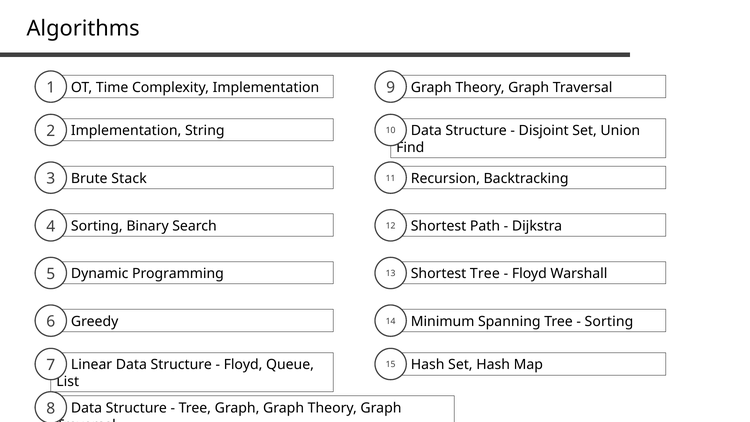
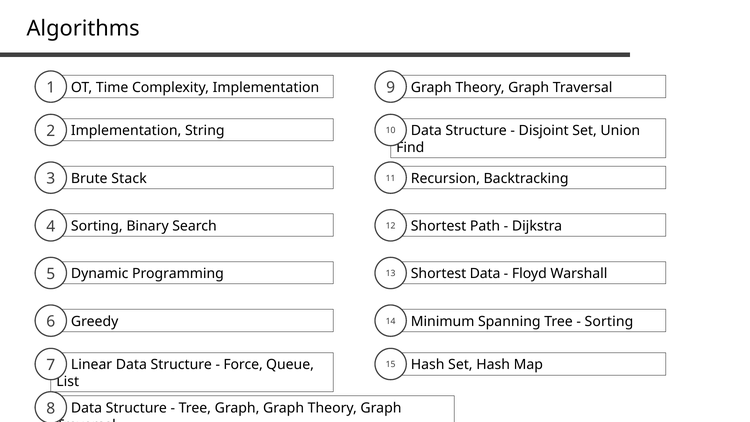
Shortest Tree: Tree -> Data (485, 274)
Floyd: Floyd -> Force (243, 365)
